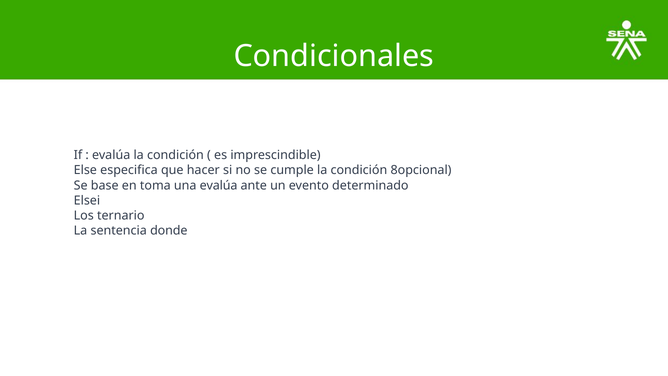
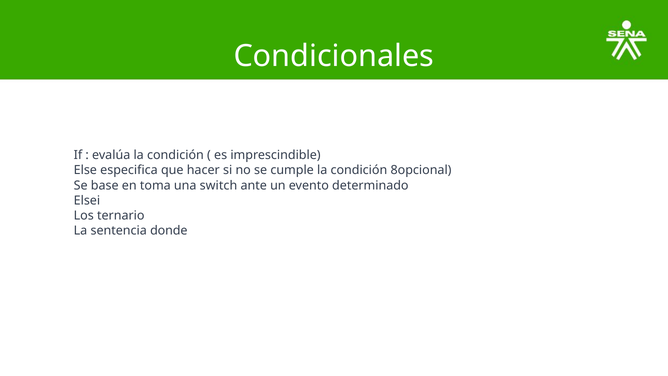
una evalúa: evalúa -> switch (218, 185)
